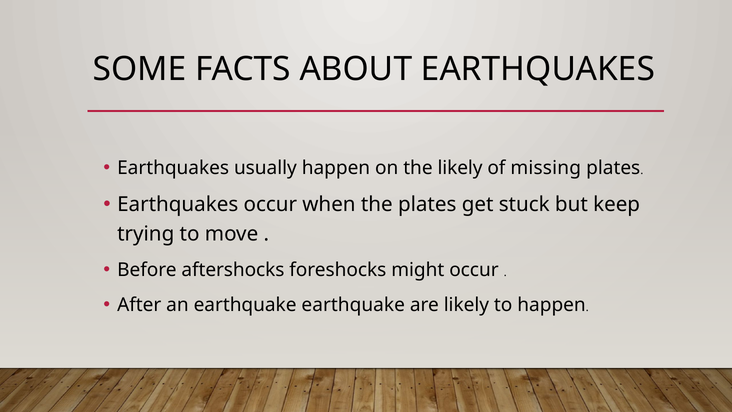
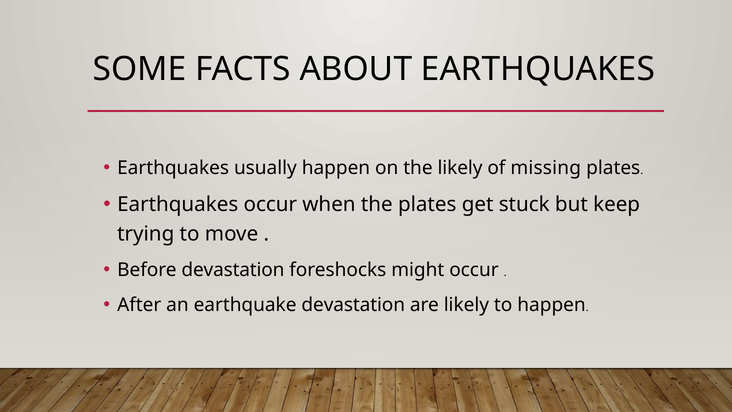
Before aftershocks: aftershocks -> devastation (233, 270)
earthquake earthquake: earthquake -> devastation (353, 305)
